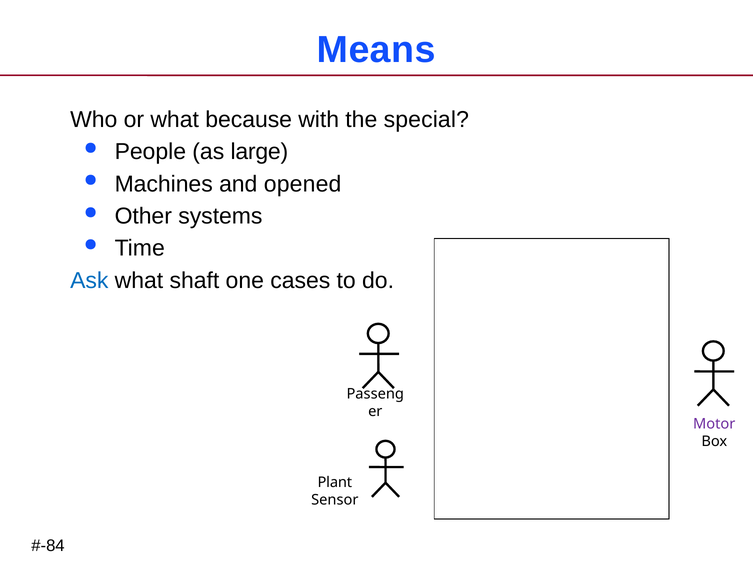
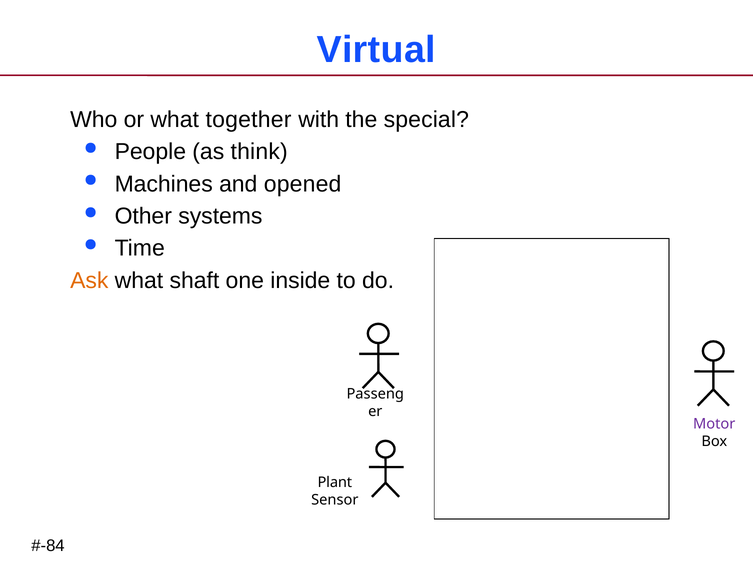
Means: Means -> Virtual (376, 50)
because: because -> together (249, 119)
large: large -> think (259, 152)
Ask colour: blue -> orange (89, 280)
cases: cases -> inside (300, 280)
